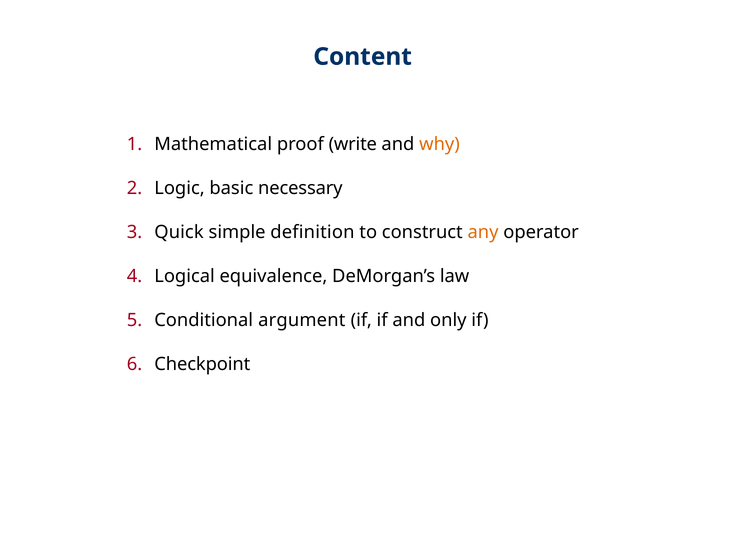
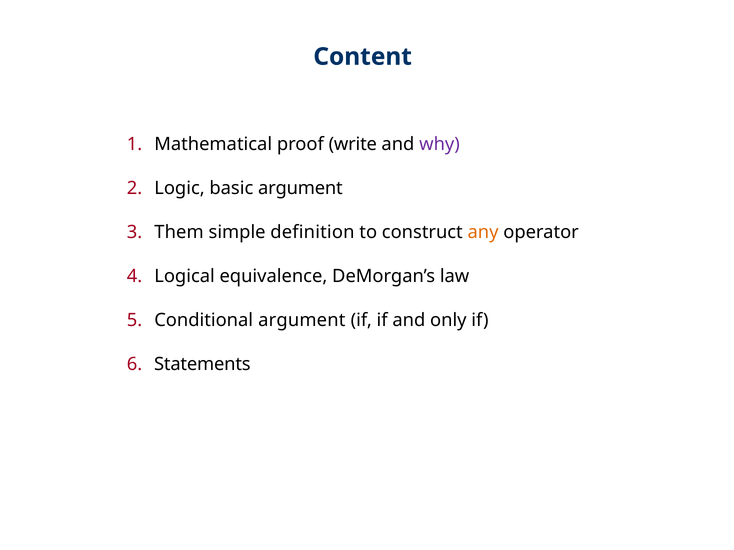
why colour: orange -> purple (440, 144)
basic necessary: necessary -> argument (300, 188)
Quick: Quick -> Them (179, 232)
Checkpoint: Checkpoint -> Statements (202, 365)
